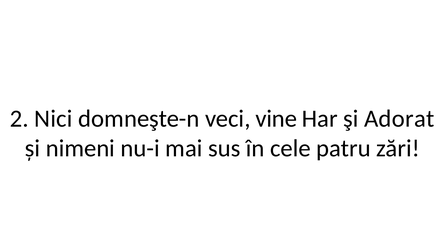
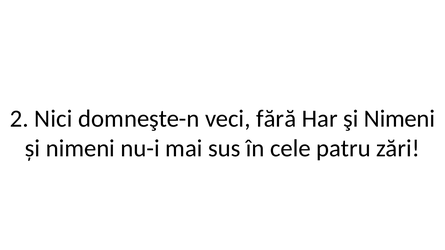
vine: vine -> fără (276, 119)
şi Adorat: Adorat -> Nimeni (399, 119)
